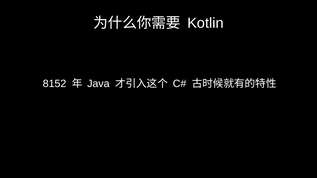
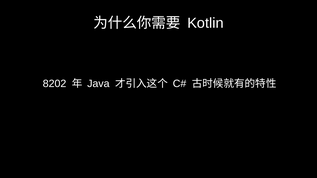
8152: 8152 -> 8202 (55, 84)
